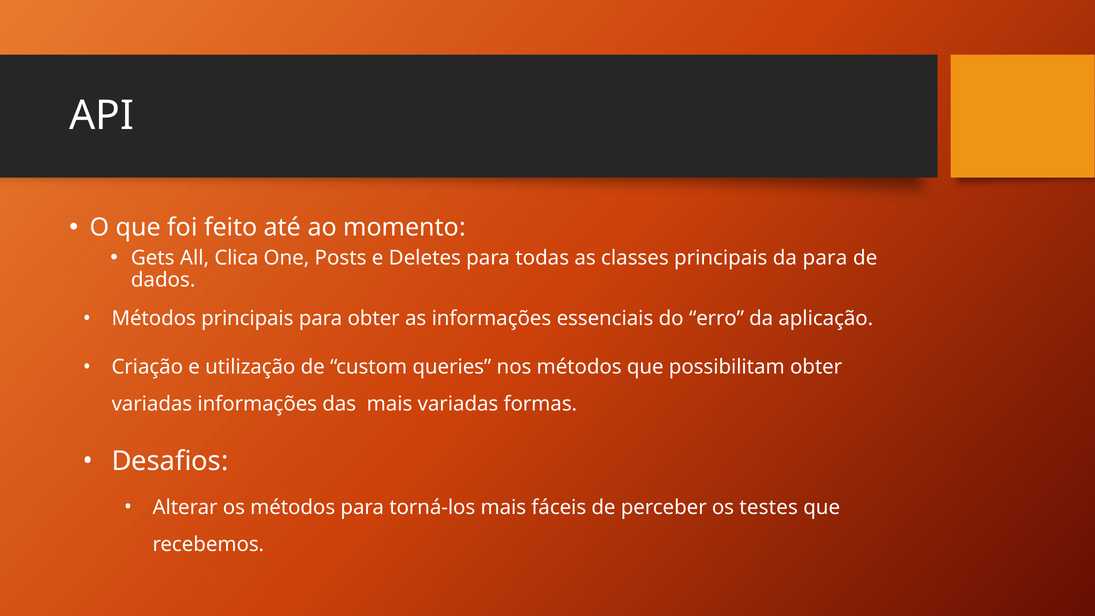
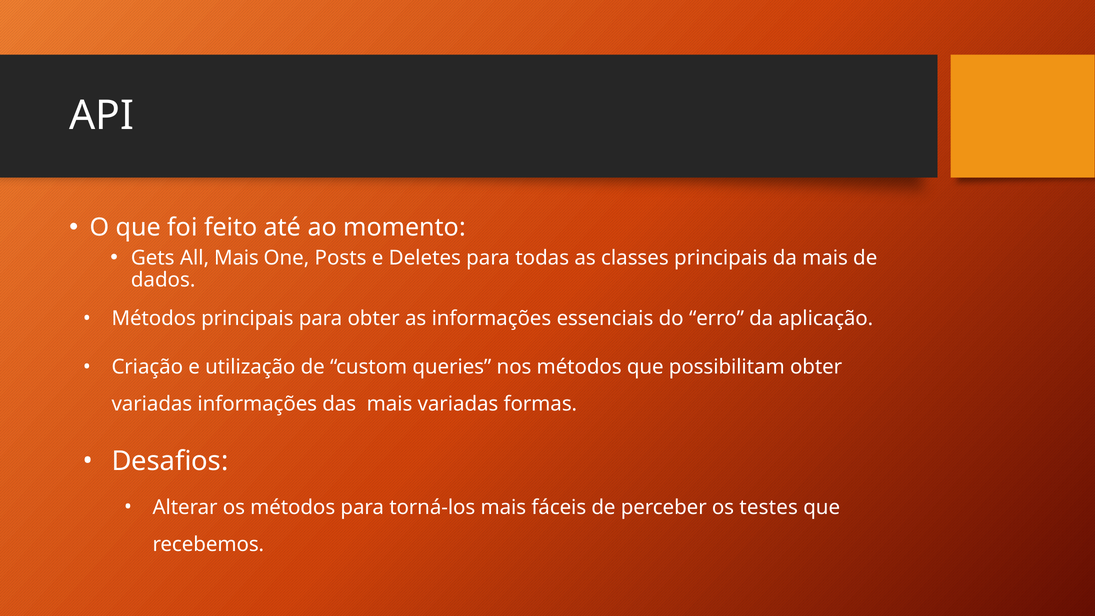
All Clica: Clica -> Mais (236, 258)
da para: para -> mais (825, 258)
